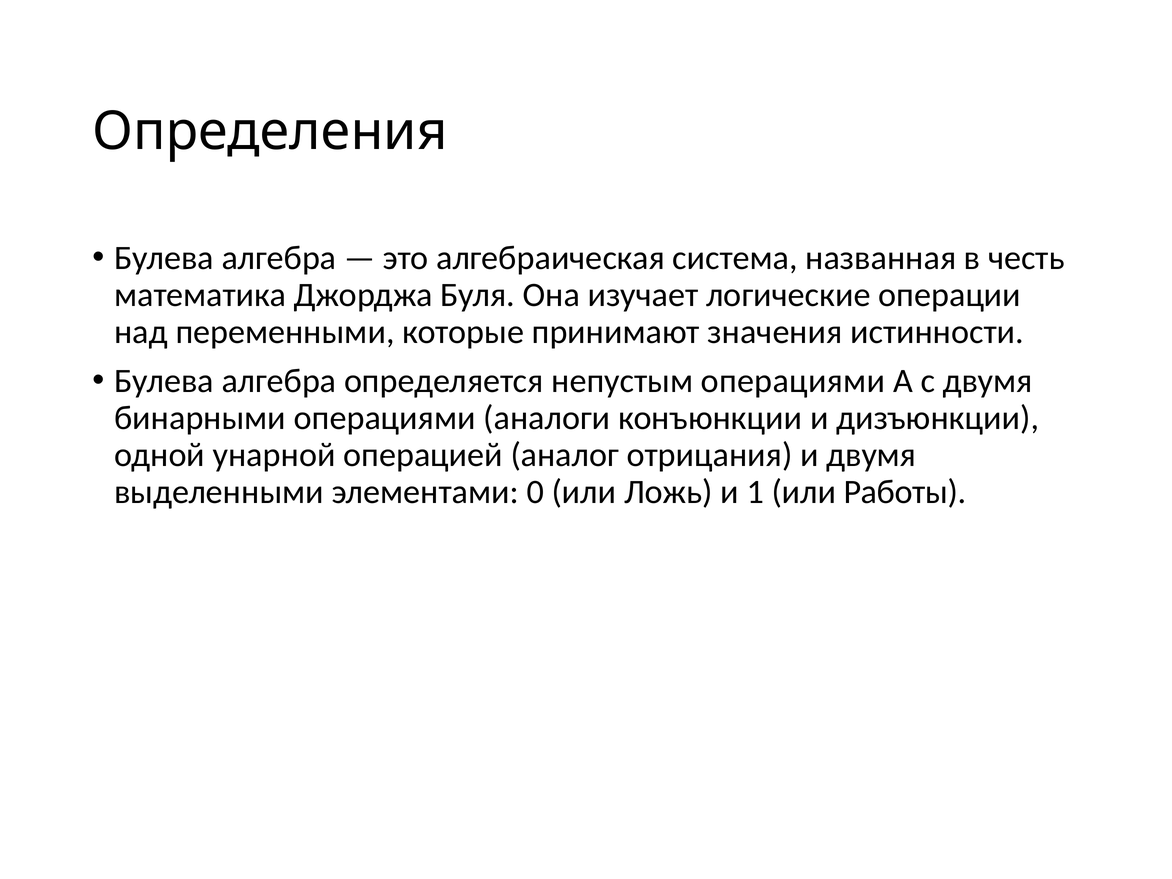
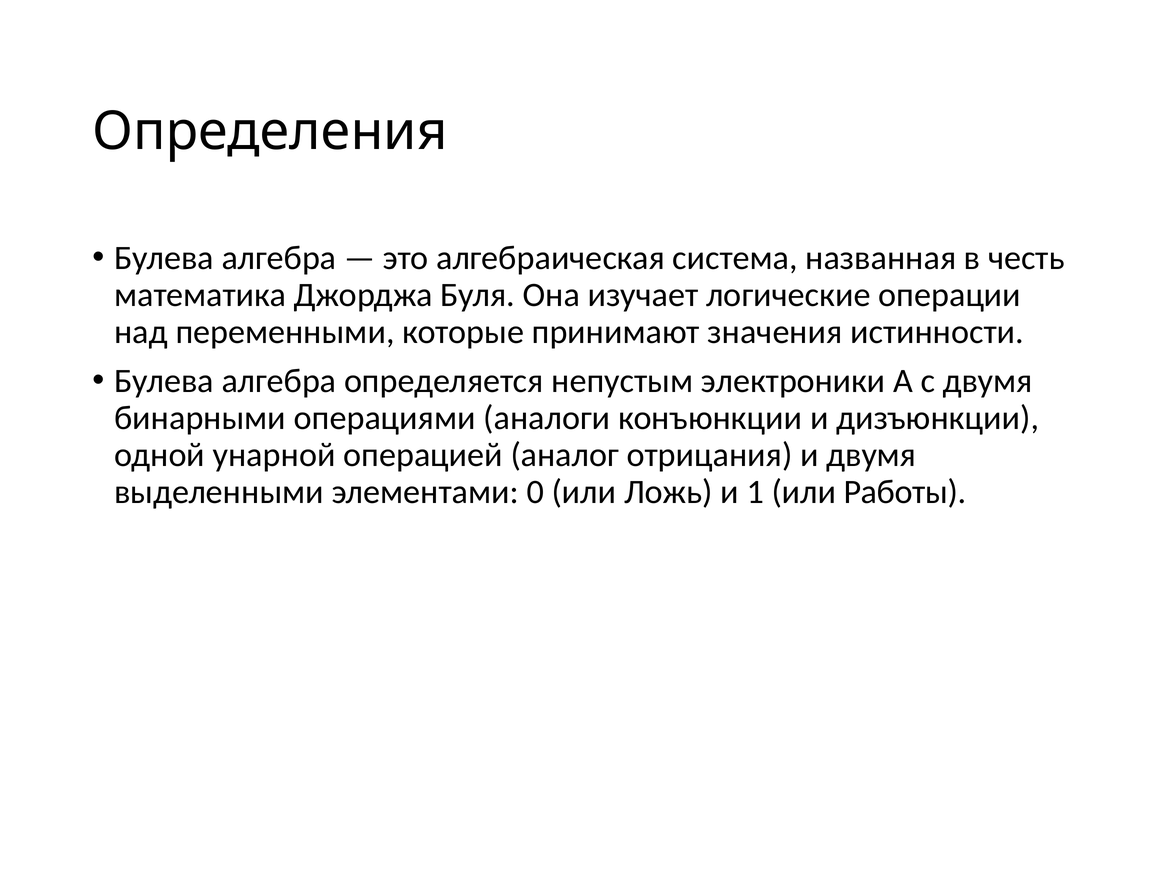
непустым операциями: операциями -> электроники (793, 381)
